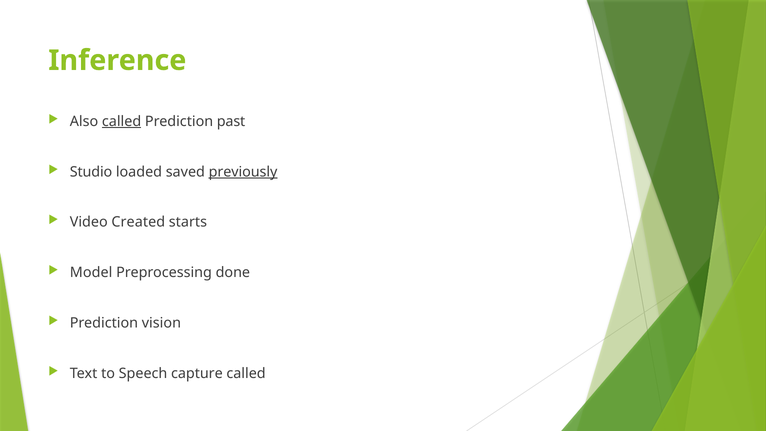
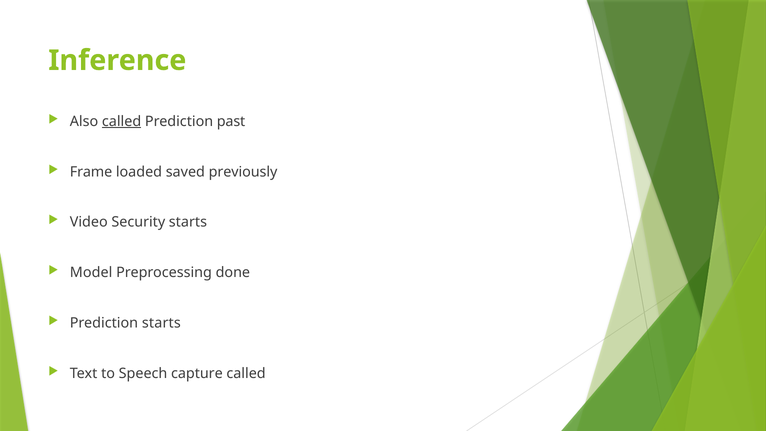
Studio: Studio -> Frame (91, 172)
previously underline: present -> none (243, 172)
Created: Created -> Security (138, 222)
Prediction vision: vision -> starts (161, 323)
